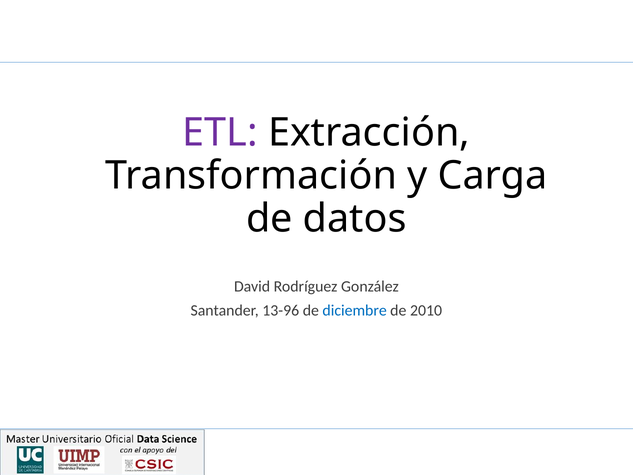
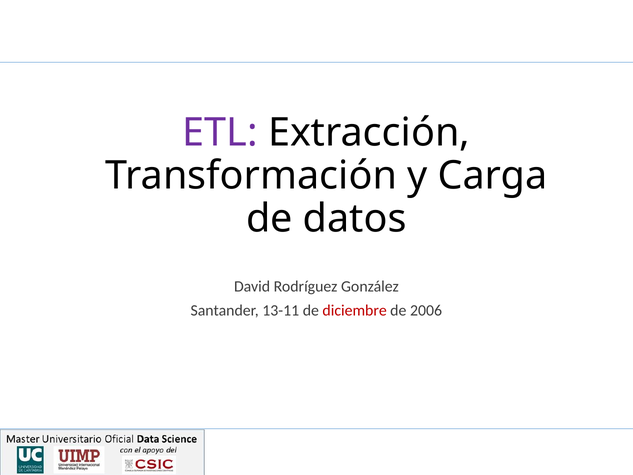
13-96: 13-96 -> 13-11 (281, 310)
diciembre colour: blue -> red (355, 310)
2010: 2010 -> 2006 (426, 310)
